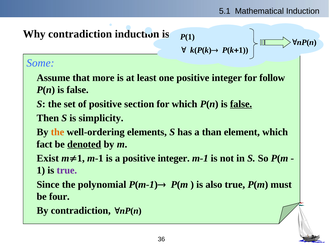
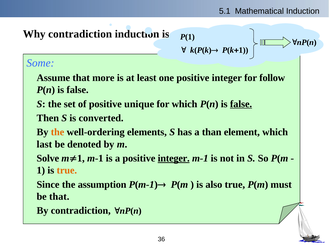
section: section -> unique (139, 104)
simplicity: simplicity -> converted (101, 118)
fact: fact -> last (44, 144)
denoted underline: present -> none (84, 144)
Exist: Exist -> Solve (48, 158)
integer underline: none -> present (174, 158)
true colour: purple -> orange (67, 170)
polynomial: polynomial -> assumption (102, 184)
be four: four -> that (59, 196)
